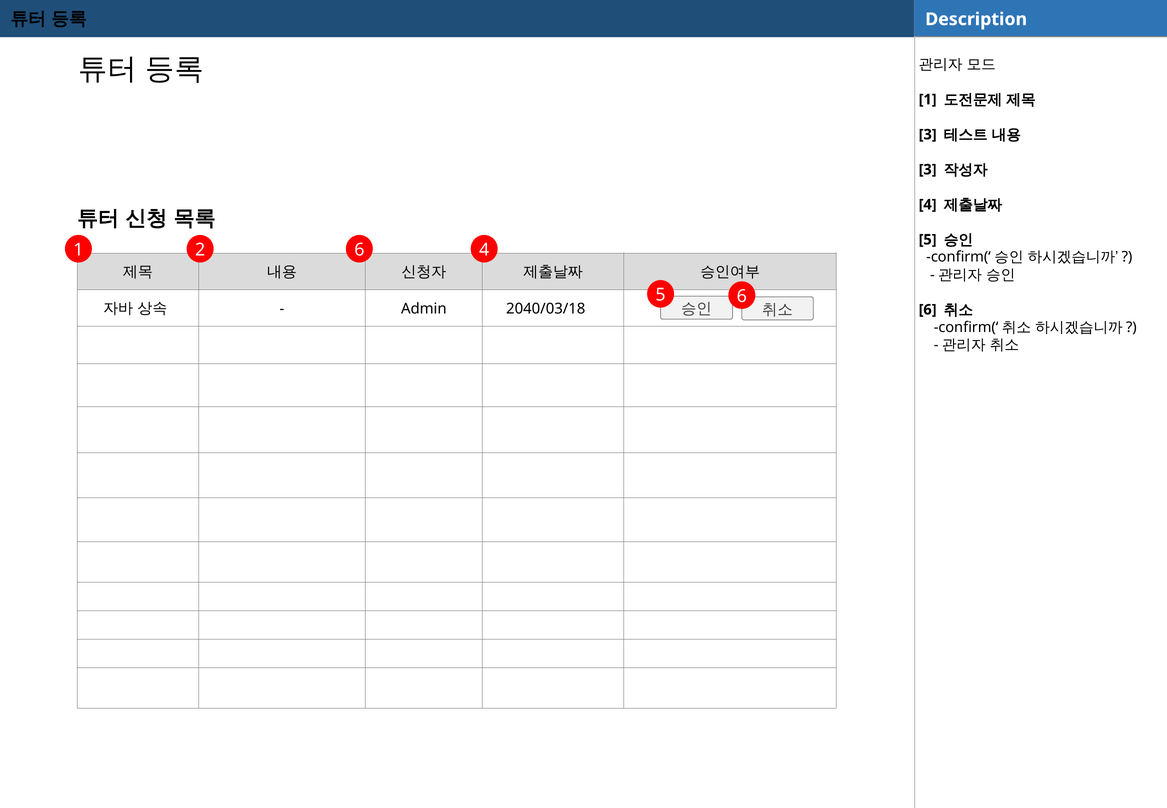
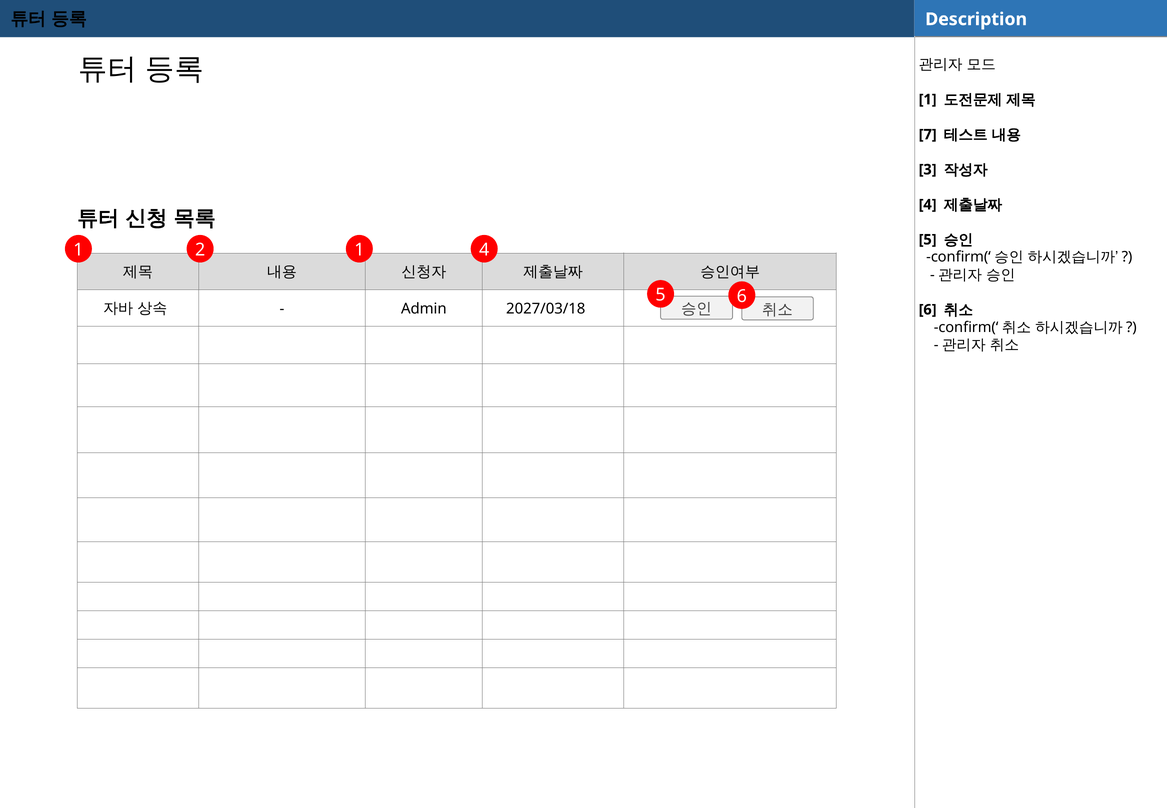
3: 3 -> 7 (928, 135)
2 6: 6 -> 1 (359, 250)
2040/03/18: 2040/03/18 -> 2027/03/18 (546, 309)
